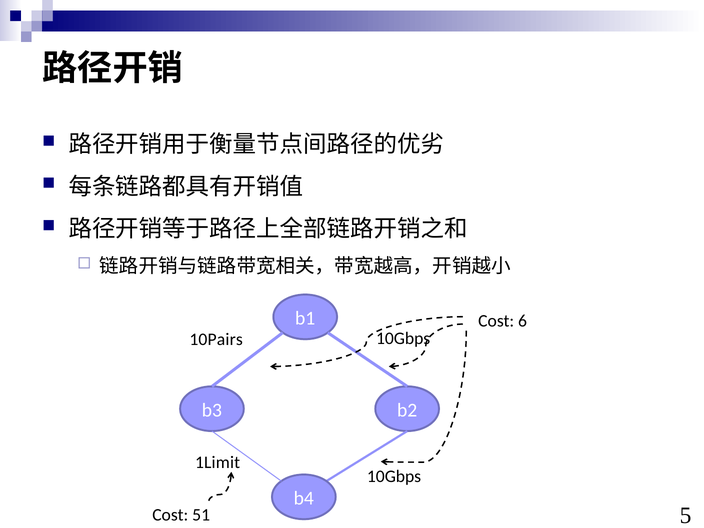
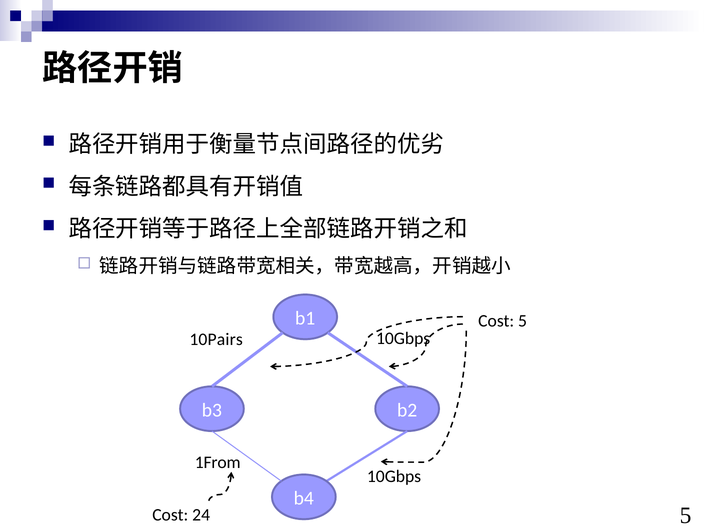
Cost 6: 6 -> 5 (523, 321)
1Limit: 1Limit -> 1From (218, 463)
51: 51 -> 24 (201, 515)
